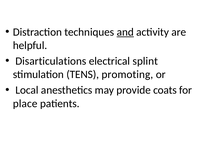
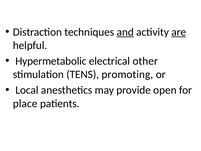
are underline: none -> present (179, 32)
Disarticulations: Disarticulations -> Hypermetabolic (51, 61)
splint: splint -> other (145, 61)
coats: coats -> open (165, 90)
